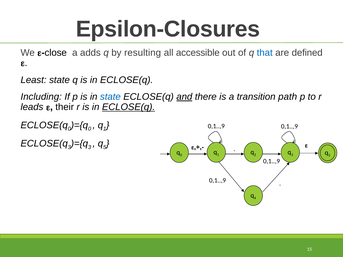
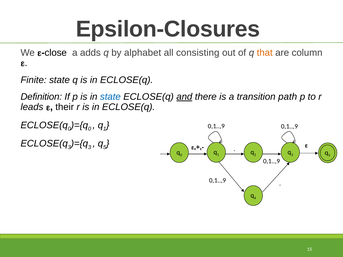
resulting: resulting -> alphabet (143, 53)
accessible: accessible -> consisting (198, 53)
that colour: blue -> orange (265, 53)
defined: defined -> column (307, 53)
Least: Least -> Finite (34, 80)
Including: Including -> Definition (41, 97)
ECLOSE(q underline: present -> none (129, 107)
